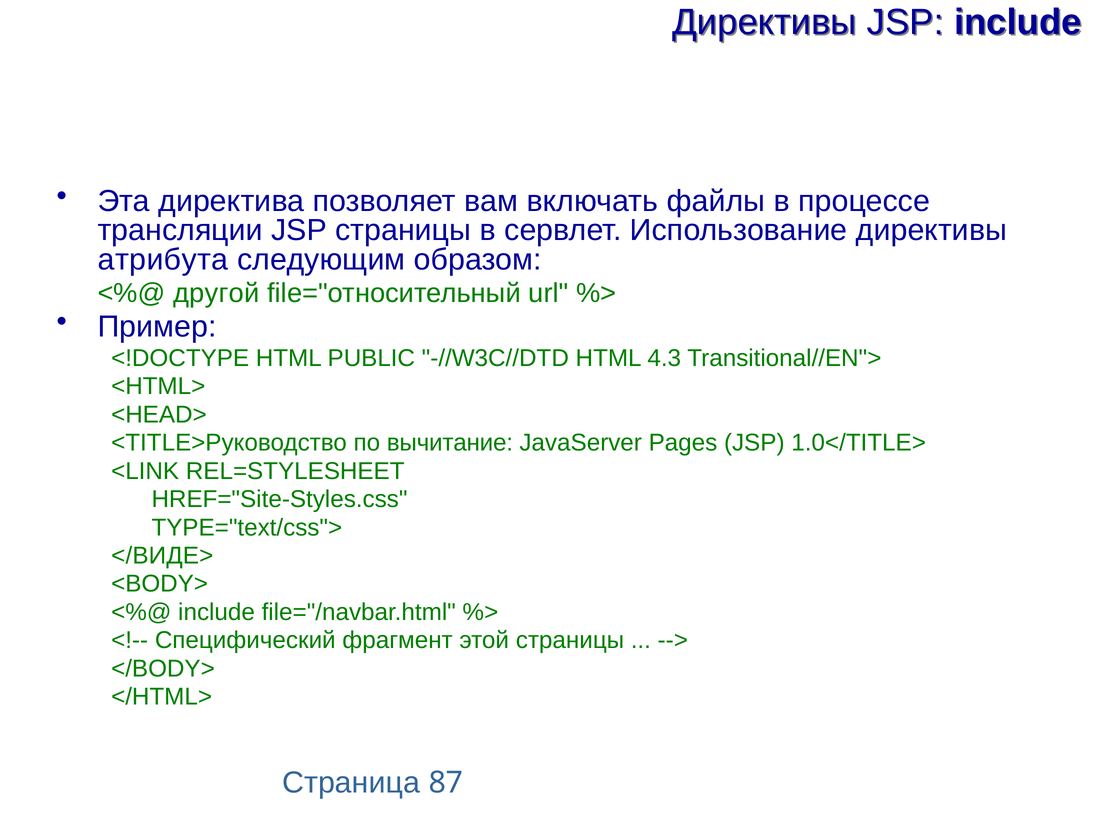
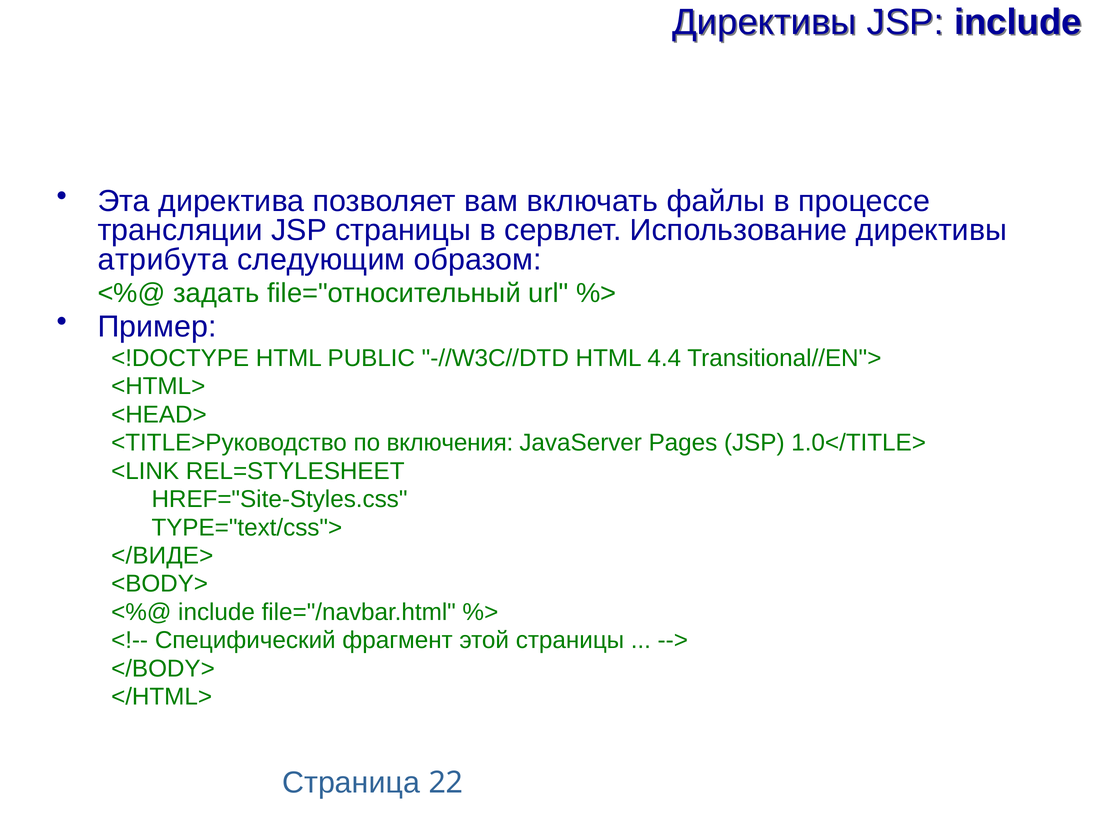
другой: другой -> задать (216, 293)
4.3: 4.3 -> 4.4 (664, 358)
вычитание: вычитание -> включения (450, 443)
87: 87 -> 22 (446, 782)
